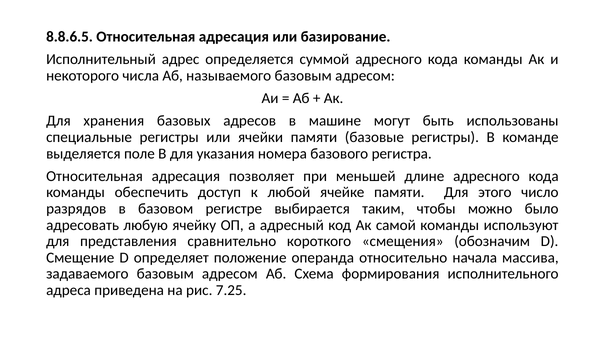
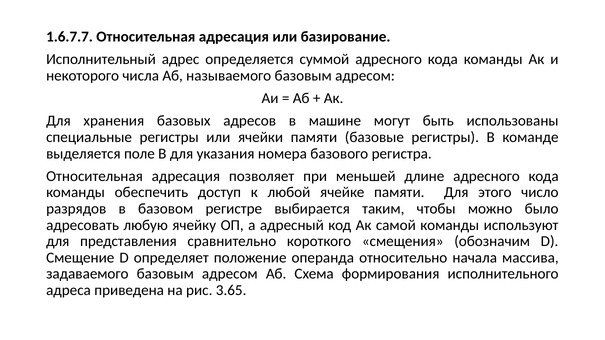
8.8.6.5: 8.8.6.5 -> 1.6.7.7 (70, 37)
7.25: 7.25 -> 3.65 (231, 291)
